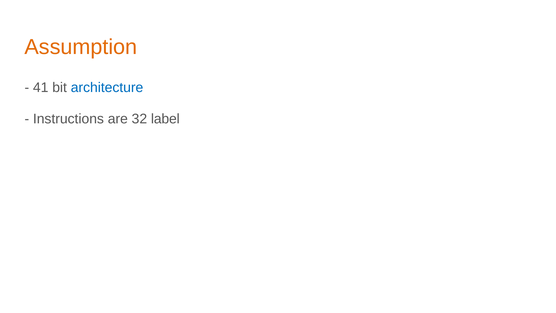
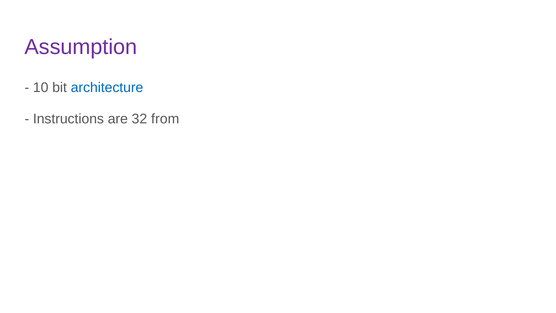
Assumption colour: orange -> purple (81, 47)
41: 41 -> 10 (41, 87)
label: label -> from (165, 119)
